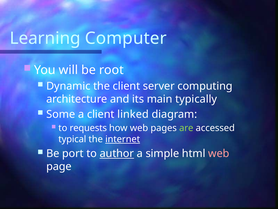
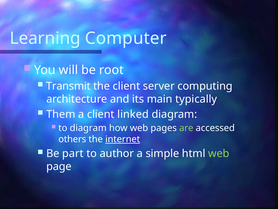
Dynamic: Dynamic -> Transmit (68, 86)
Some: Some -> Them (61, 114)
to requests: requests -> diagram (88, 128)
typical: typical -> others (72, 139)
port: port -> part (73, 153)
author underline: present -> none (117, 153)
web colour: pink -> light green (219, 153)
